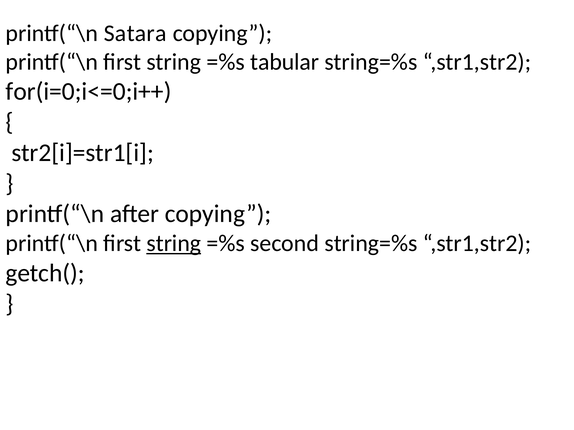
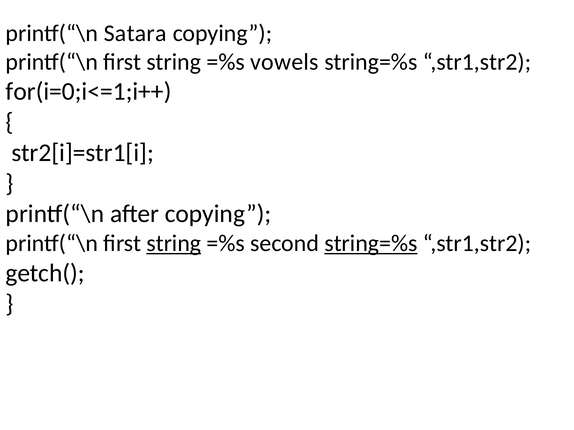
tabular: tabular -> vowels (284, 62)
for(i=0;i<=0;i++: for(i=0;i<=0;i++ -> for(i=0;i<=1;i++ (89, 92)
string=%s underline: none -> present (371, 244)
